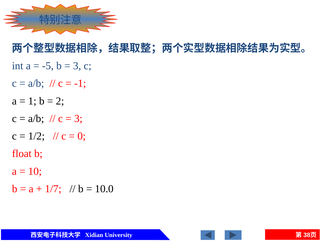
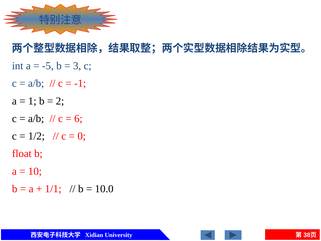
3: 3 -> 6 (78, 118)
1/7: 1/7 -> 1/1 (53, 189)
